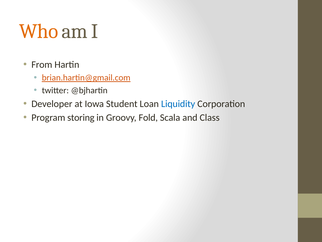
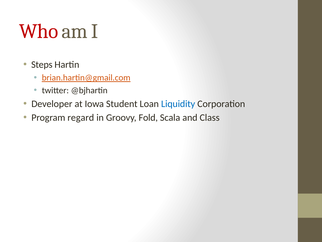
Who colour: orange -> red (39, 31)
From: From -> Steps (42, 65)
storing: storing -> regard (81, 117)
